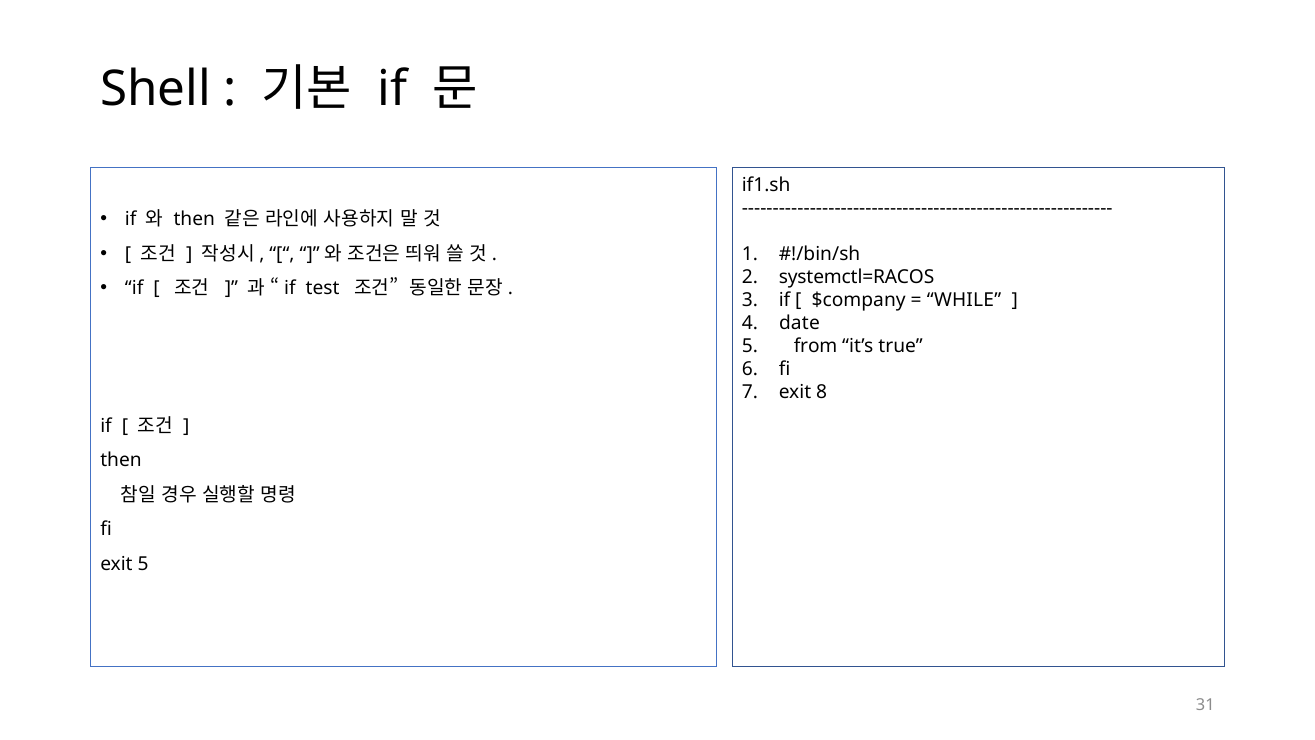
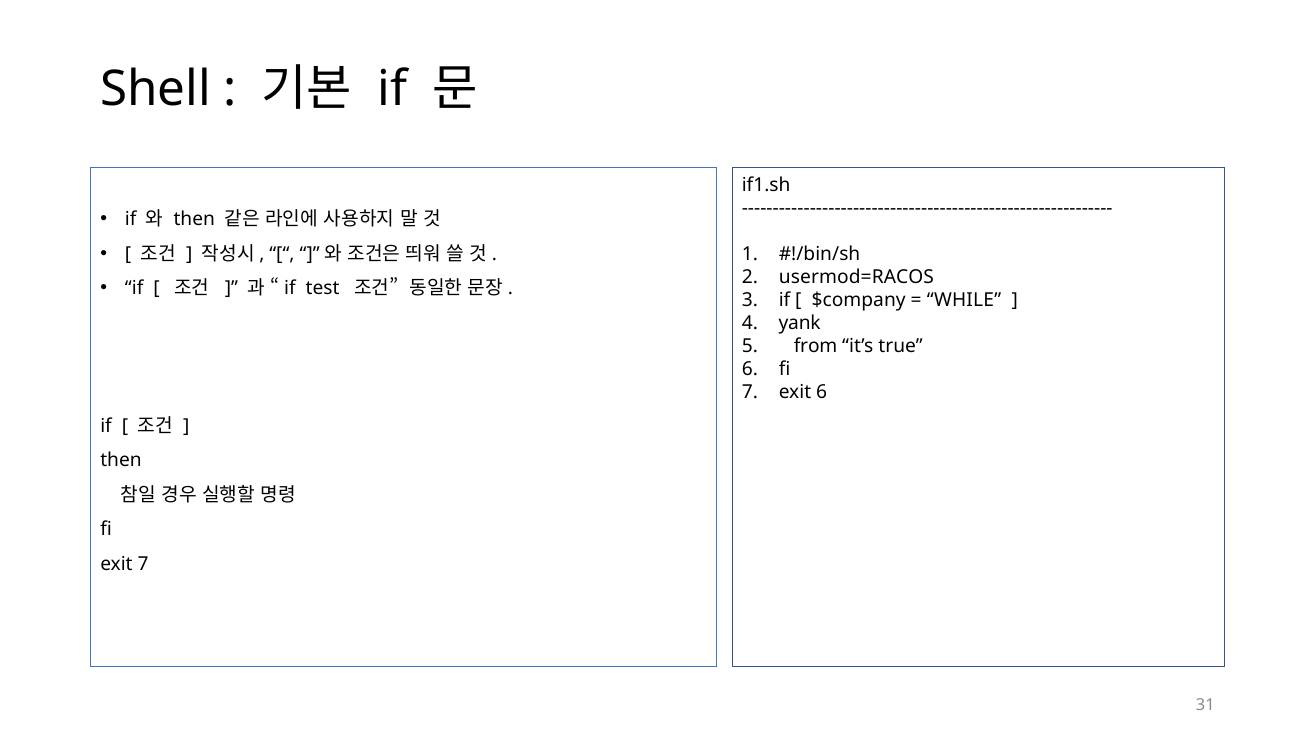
systemctl=RACOS: systemctl=RACOS -> usermod=RACOS (856, 277)
date: date -> yank (800, 323)
exit 8: 8 -> 6 (822, 392)
exit 5: 5 -> 7 (143, 564)
